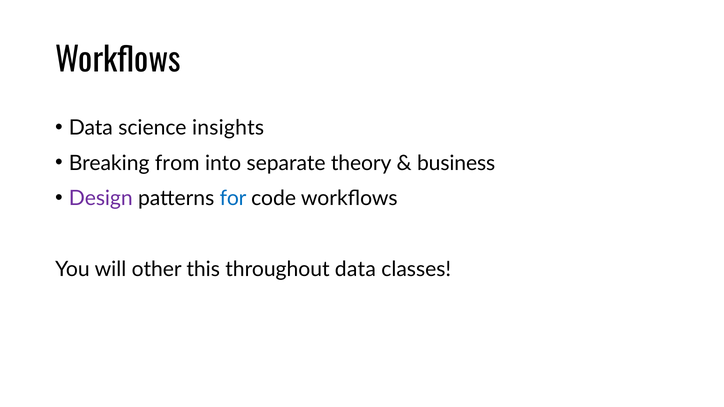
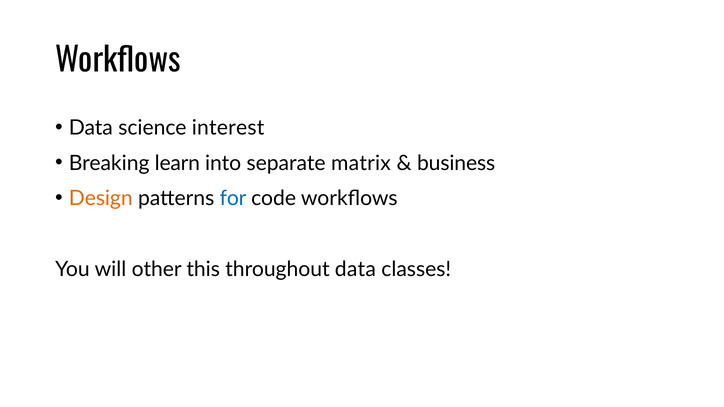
insights: insights -> interest (228, 128)
from: from -> learn (177, 163)
theory: theory -> matrix (361, 163)
Design colour: purple -> orange (101, 199)
